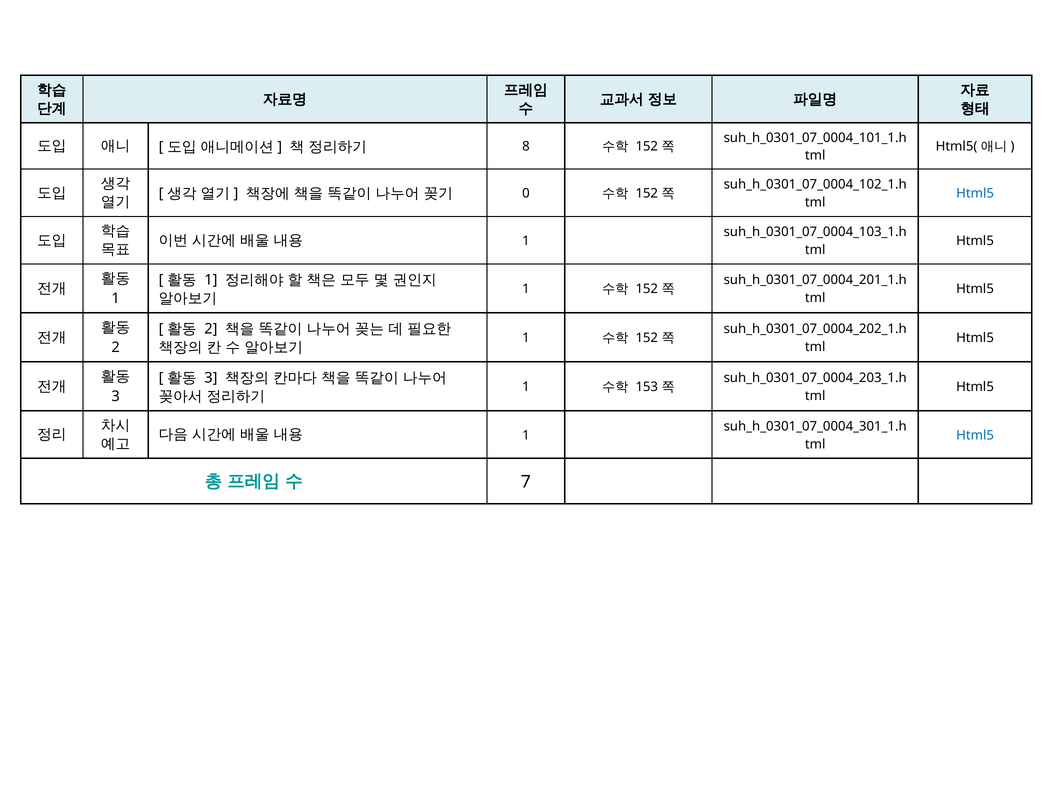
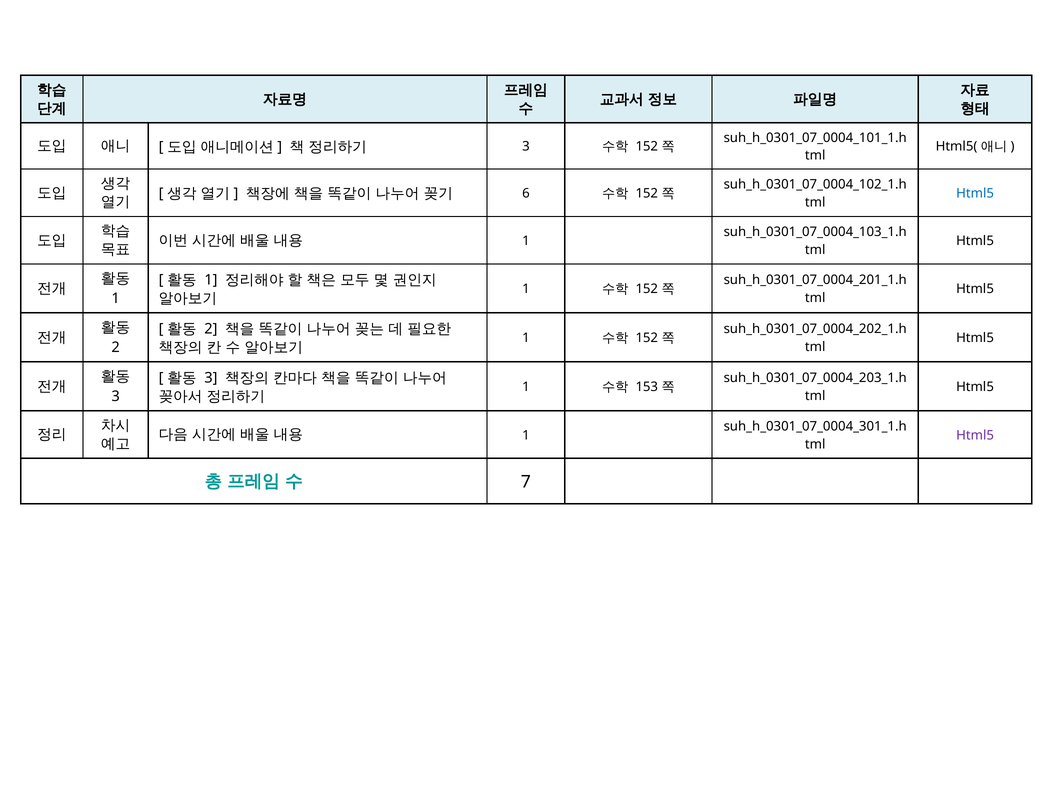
8: 8 -> 3 (526, 147)
0: 0 -> 6 (526, 194)
Html5 colour: blue -> purple (975, 436)
